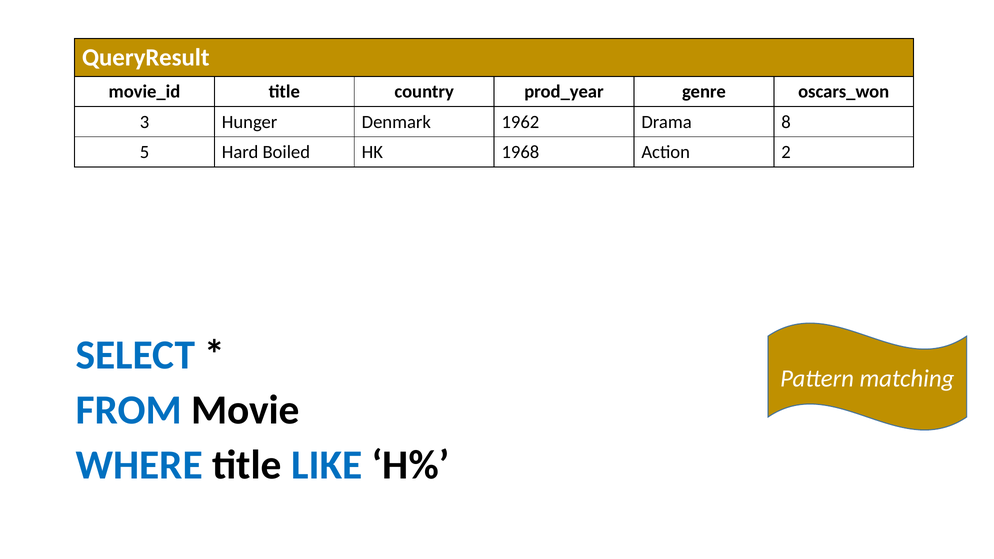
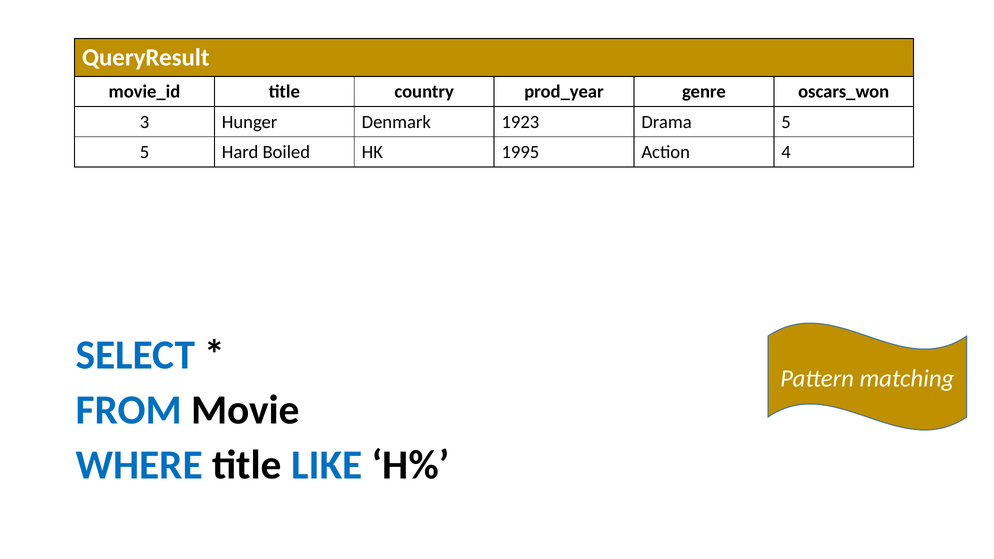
1962: 1962 -> 1923 (520, 122)
Drama 8: 8 -> 5 (786, 122)
1968: 1968 -> 1995 (520, 152)
2: 2 -> 4 (786, 152)
